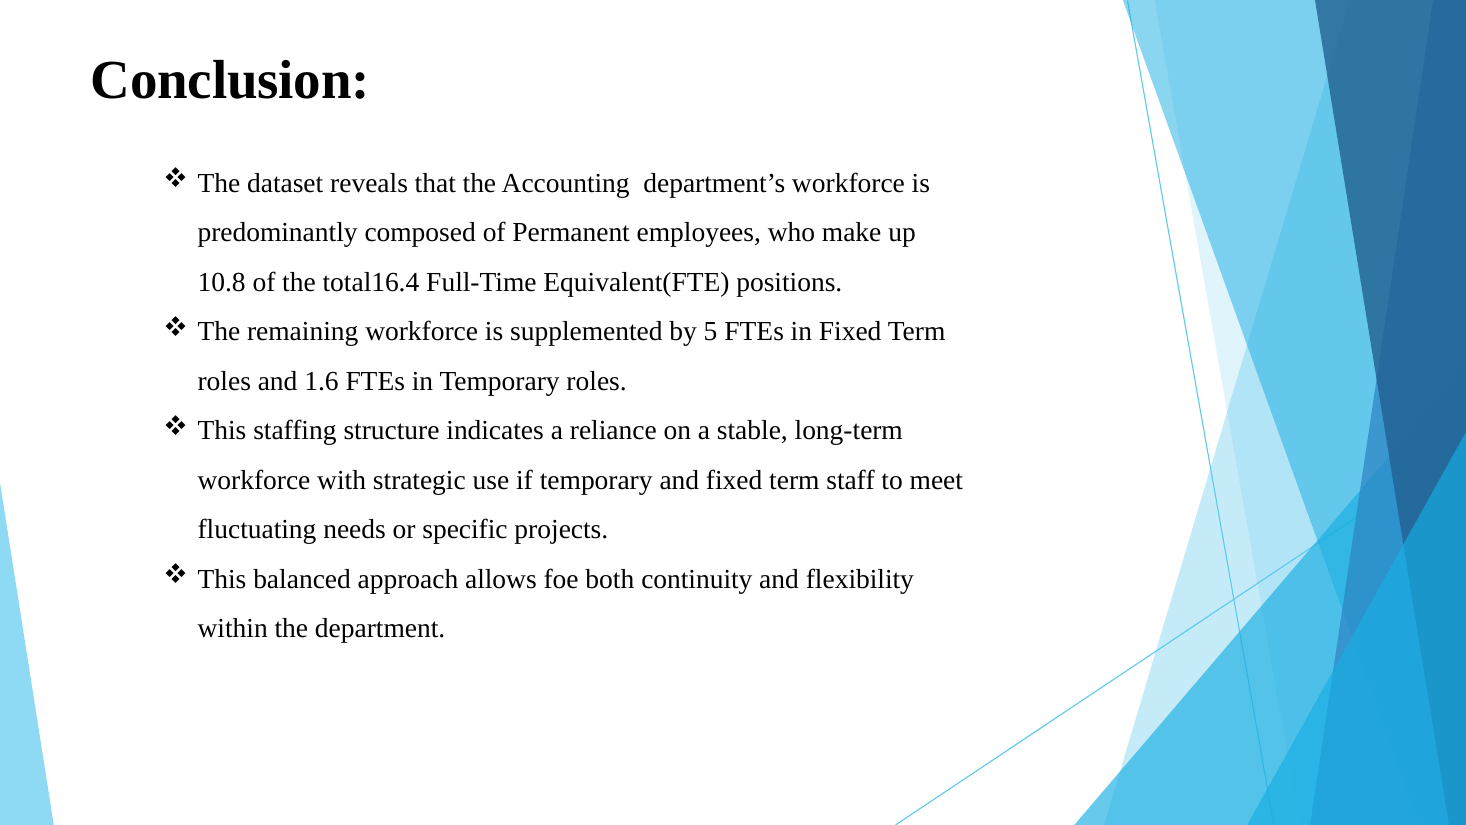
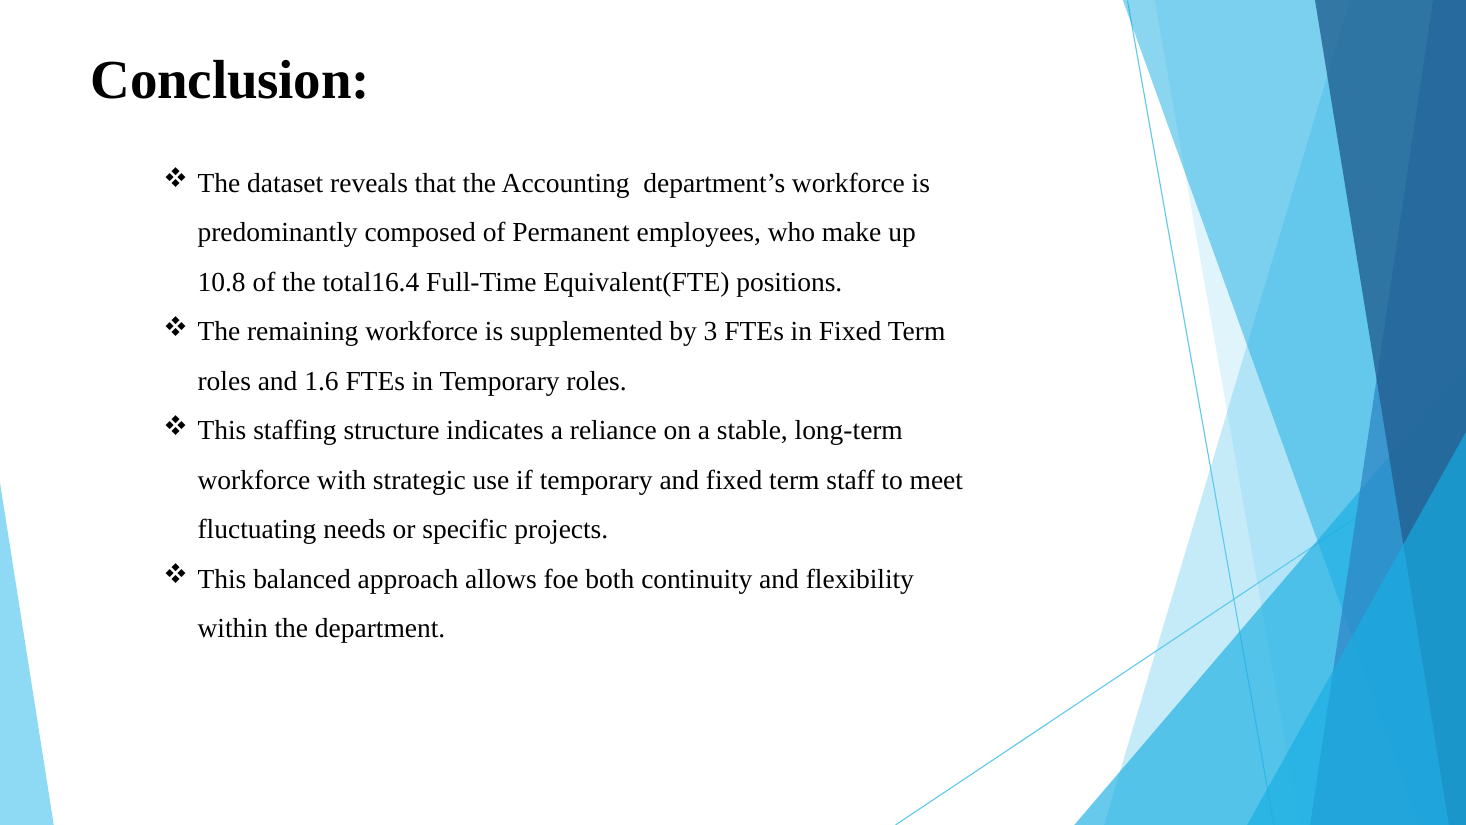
5: 5 -> 3 (711, 331)
